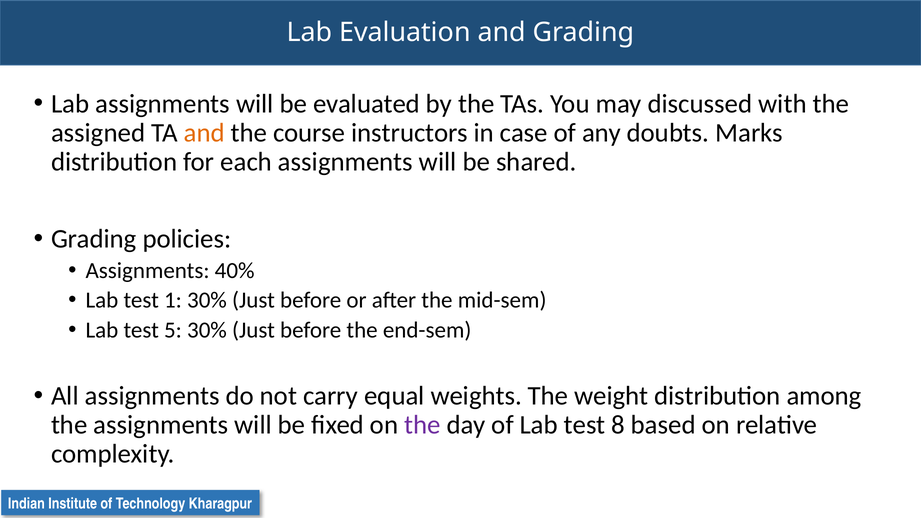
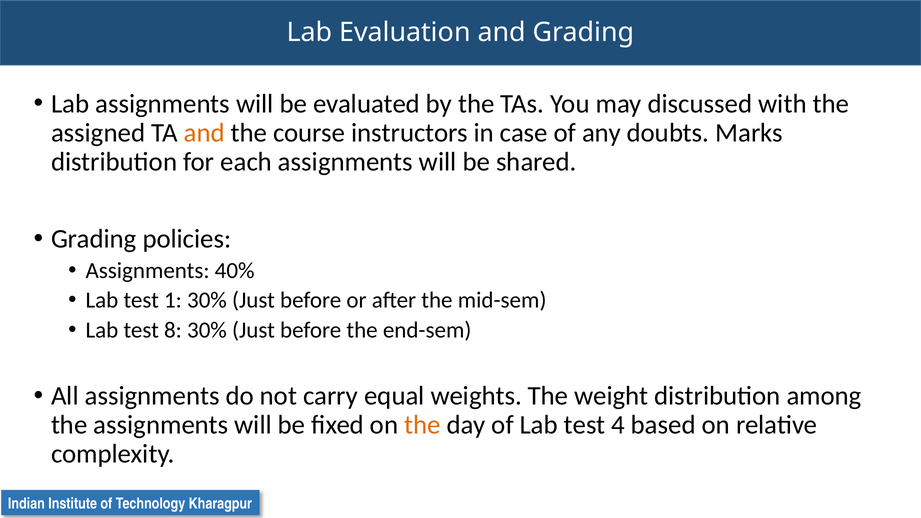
5: 5 -> 8 (173, 330)
the colour: purple -> orange (422, 425)
8: 8 -> 4 (618, 425)
